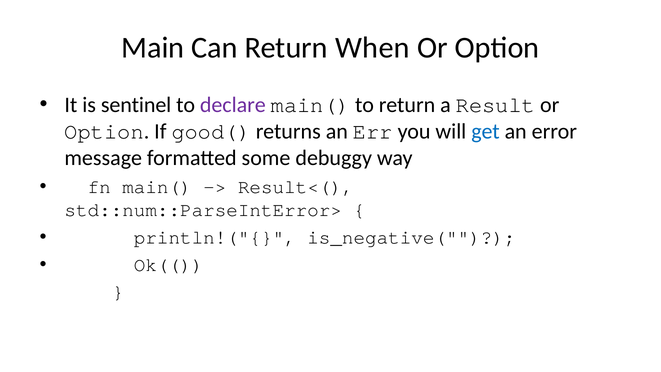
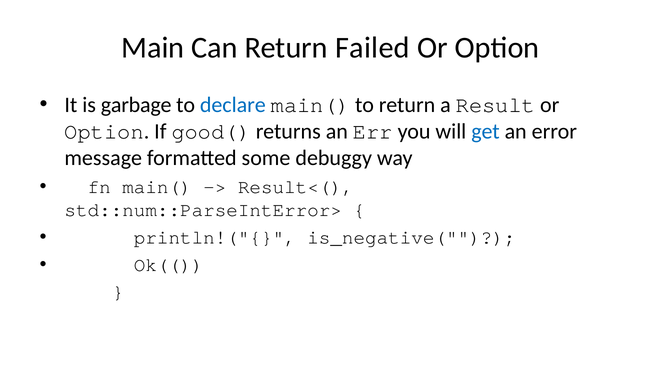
When: When -> Failed (372, 48)
sentinel: sentinel -> garbage (136, 105)
declare colour: purple -> blue (233, 105)
